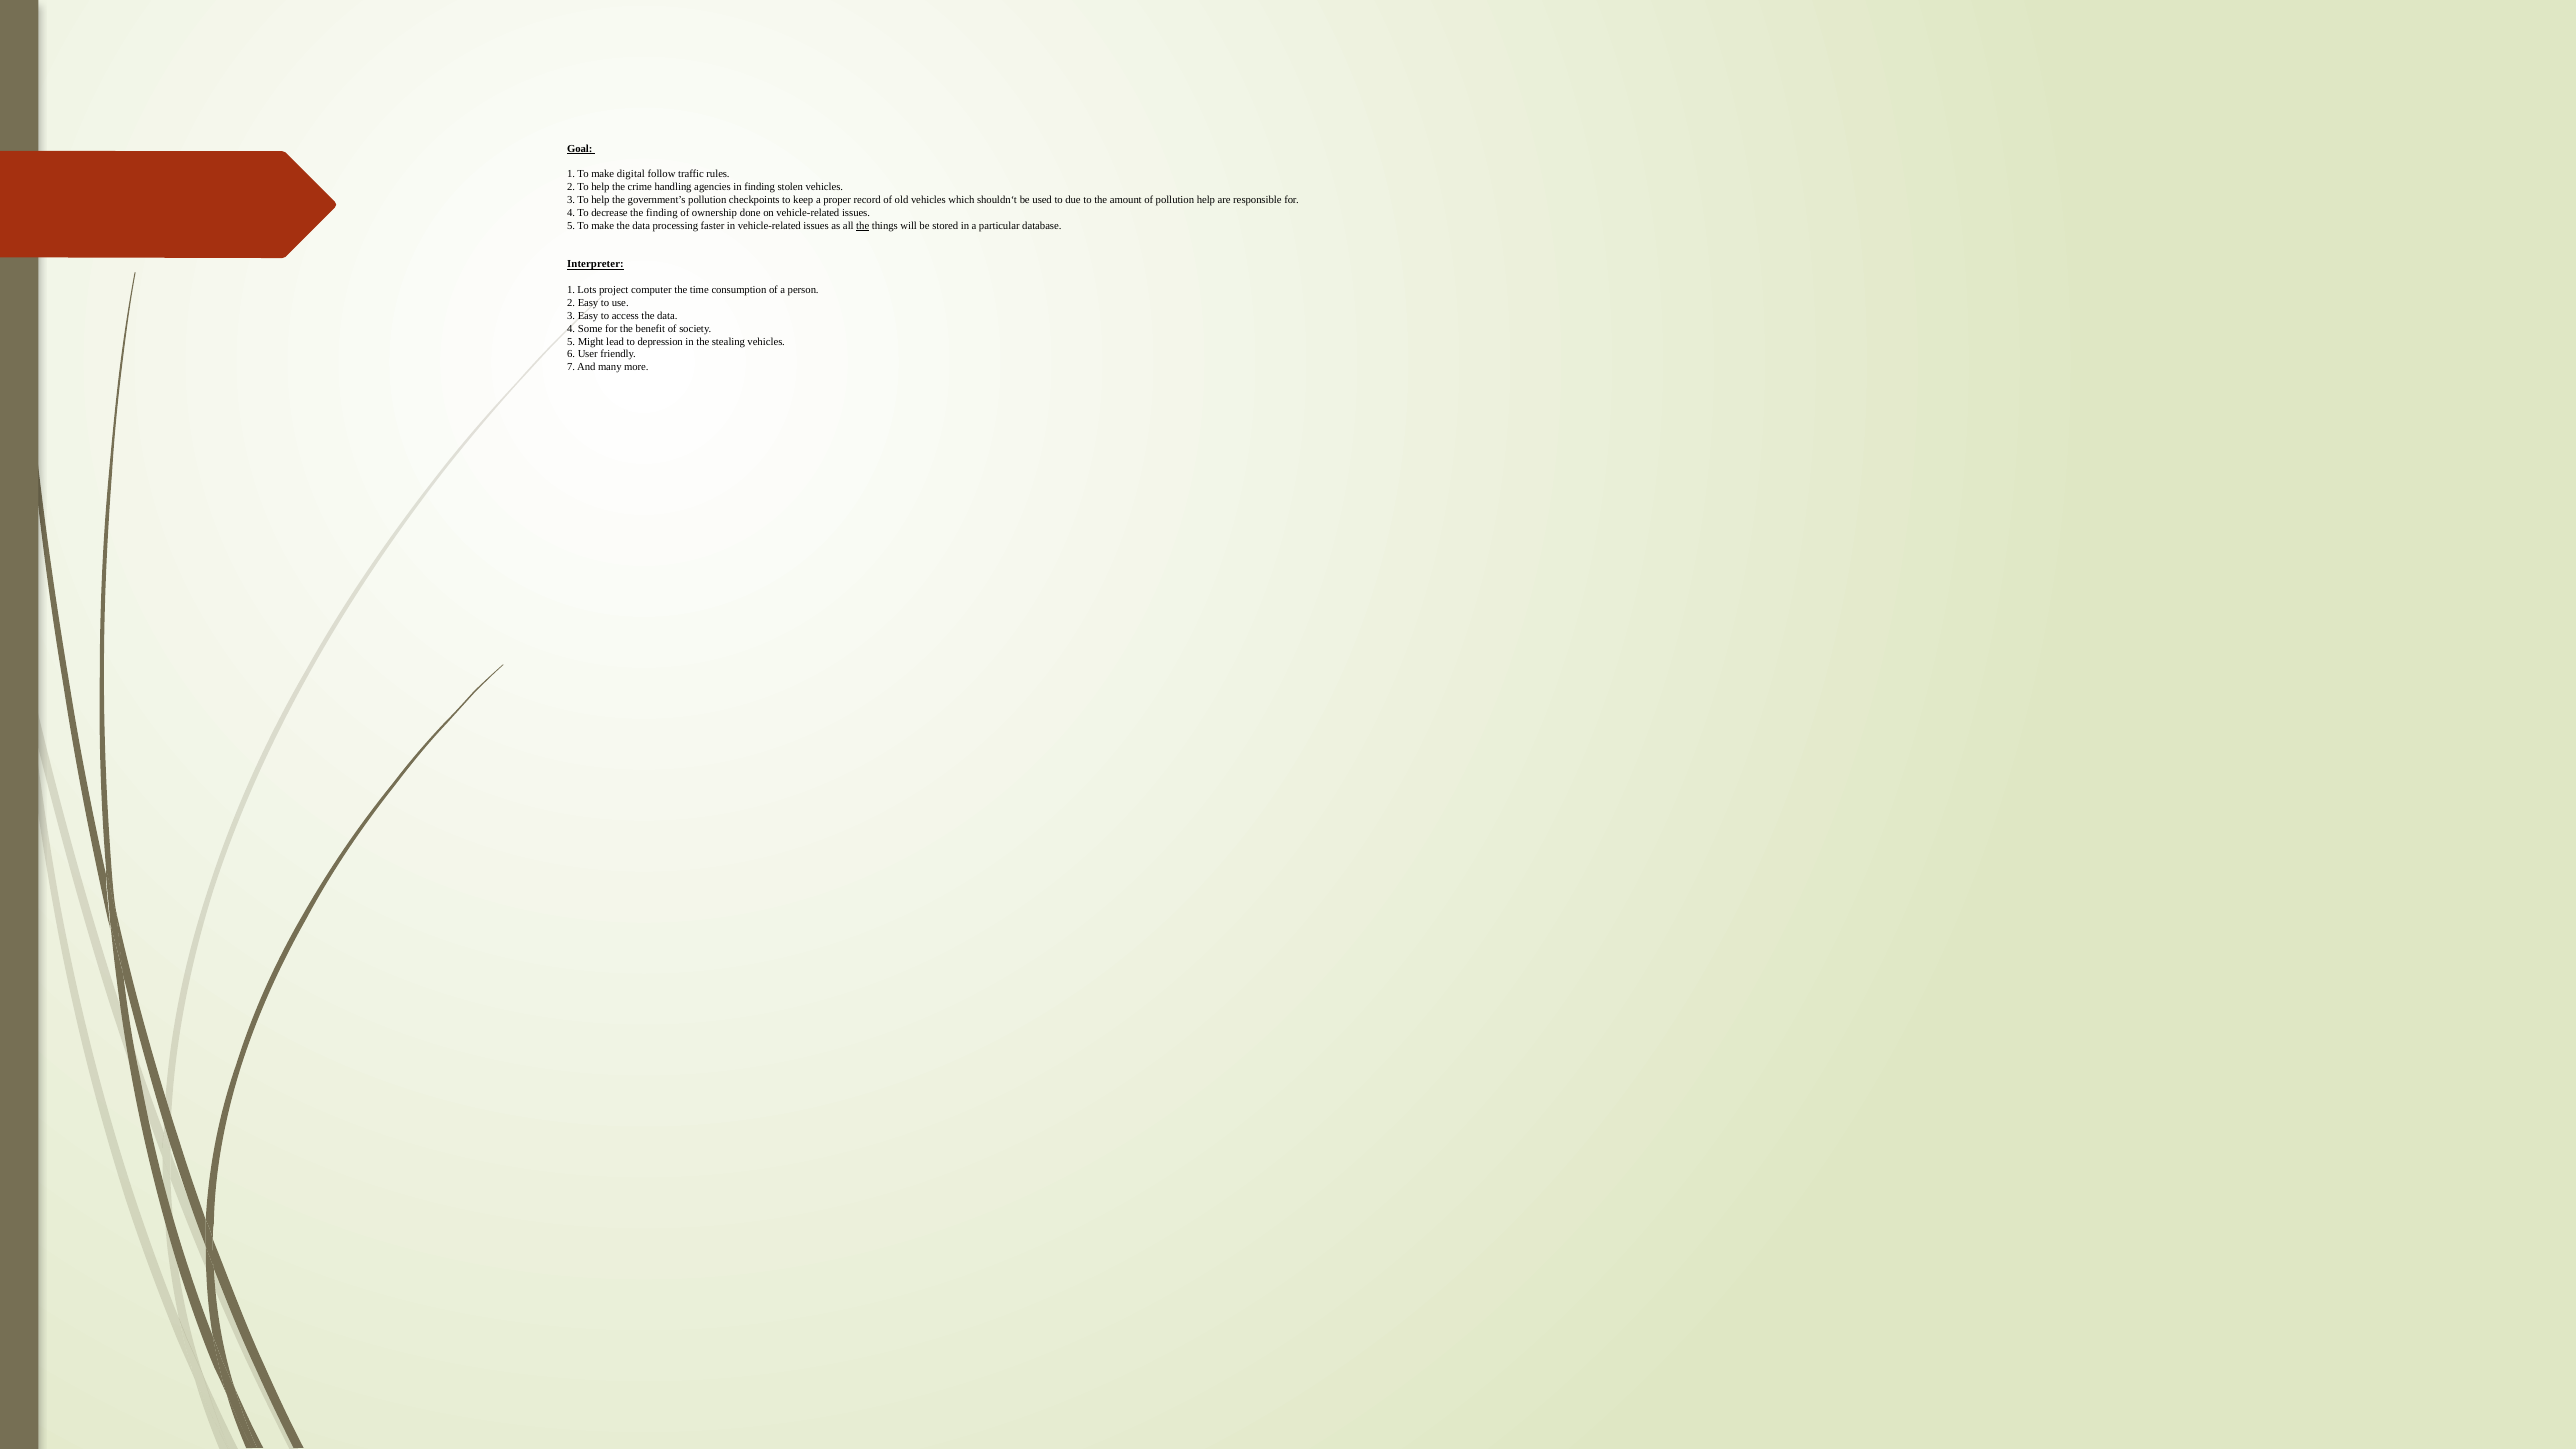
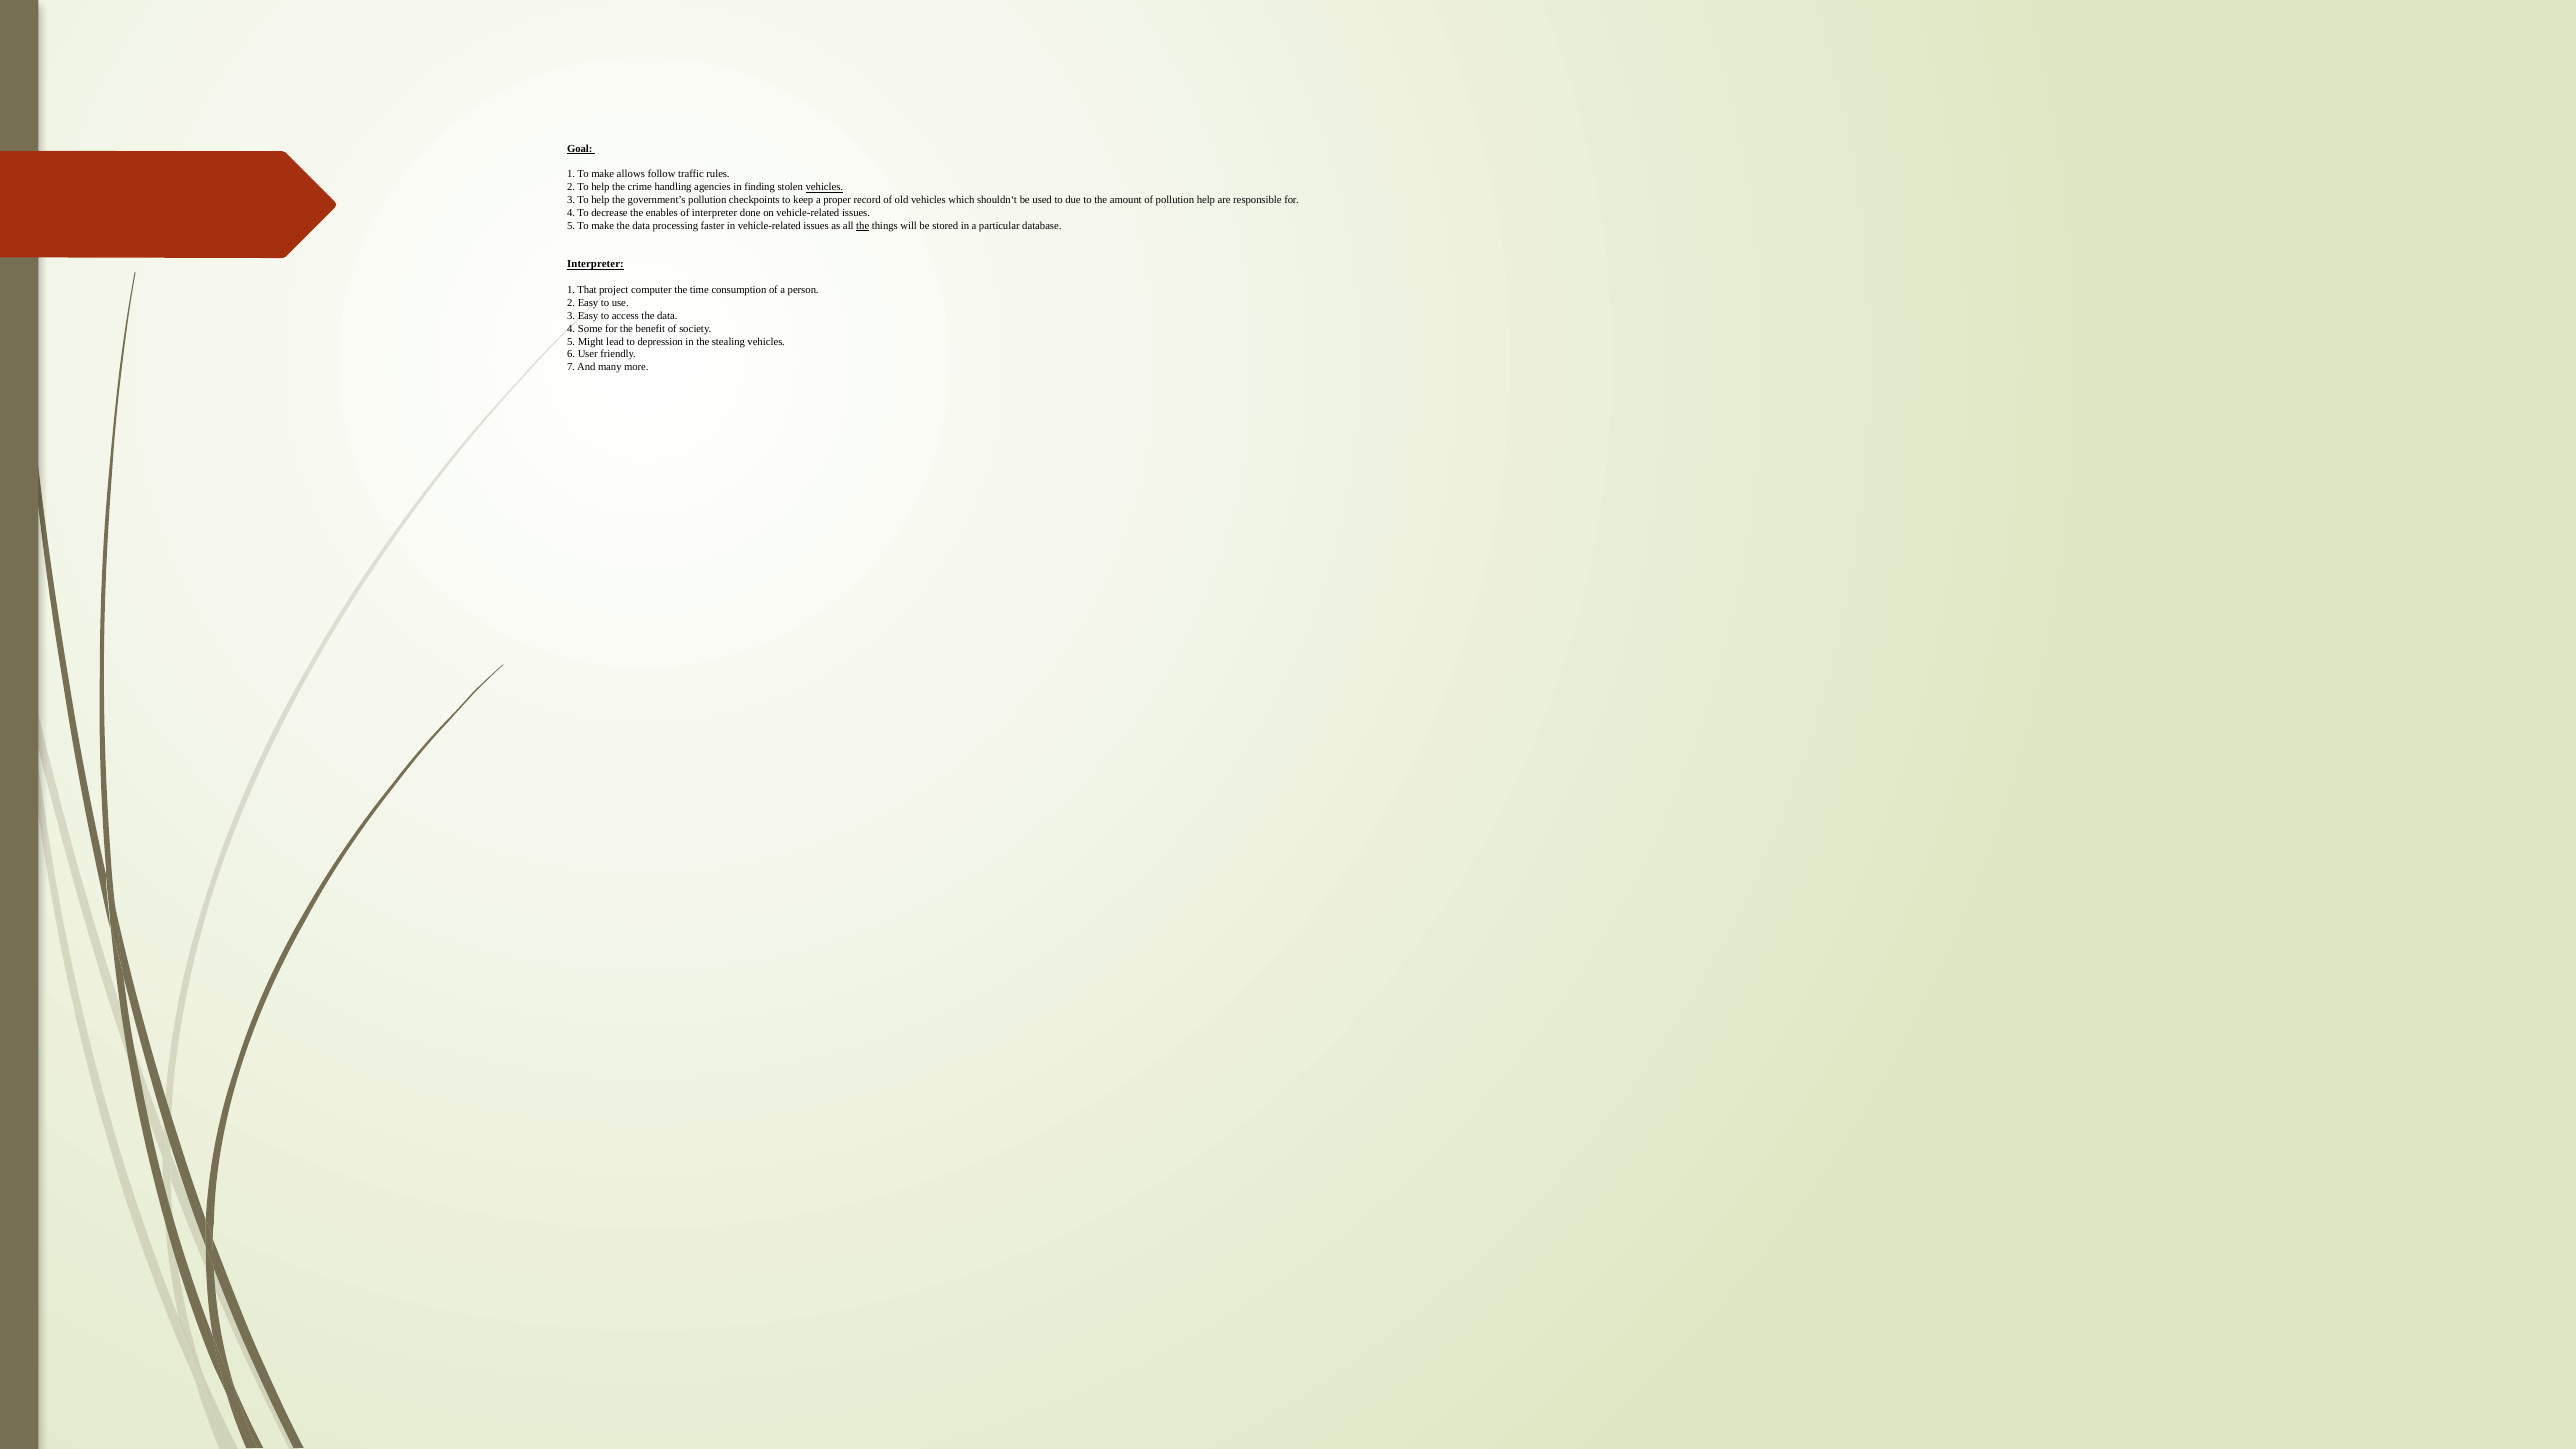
digital: digital -> allows (631, 174)
vehicles underline: none -> present (824, 187)
the finding: finding -> enables (662, 213)
of ownership: ownership -> interpreter (715, 213)
Lots: Lots -> That (587, 290)
